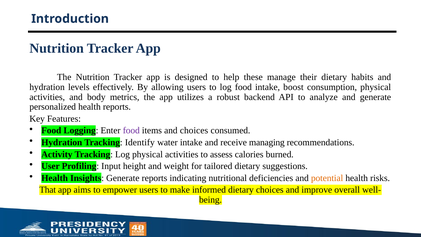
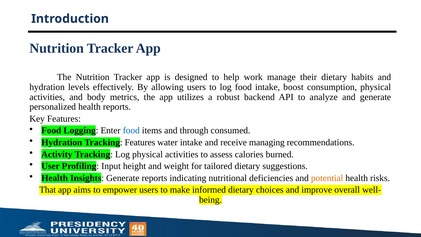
these: these -> work (253, 77)
food colour: purple -> blue (131, 131)
and choices: choices -> through (194, 131)
Tracking Identify: Identify -> Features (140, 142)
